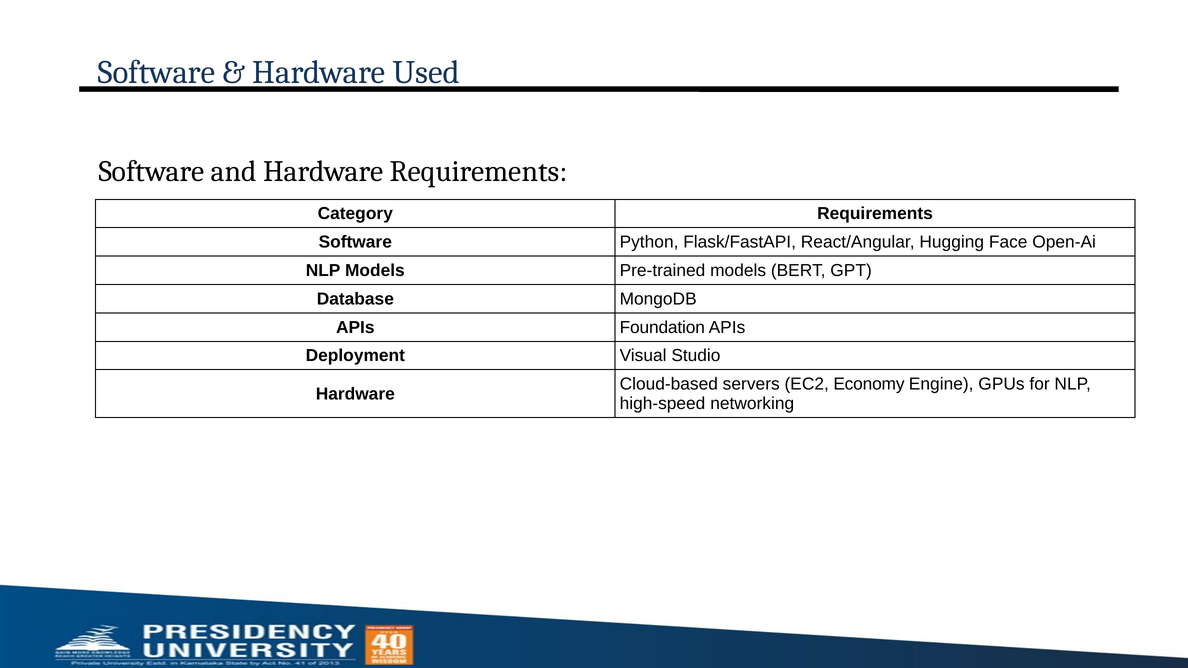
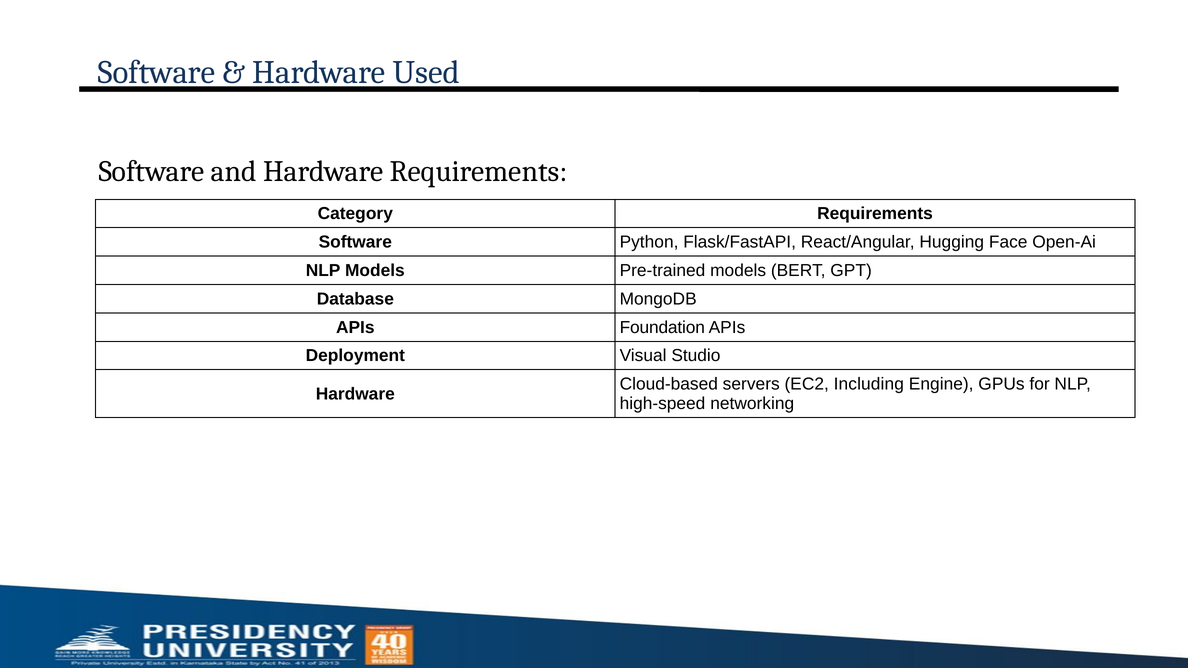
Economy: Economy -> Including (869, 384)
